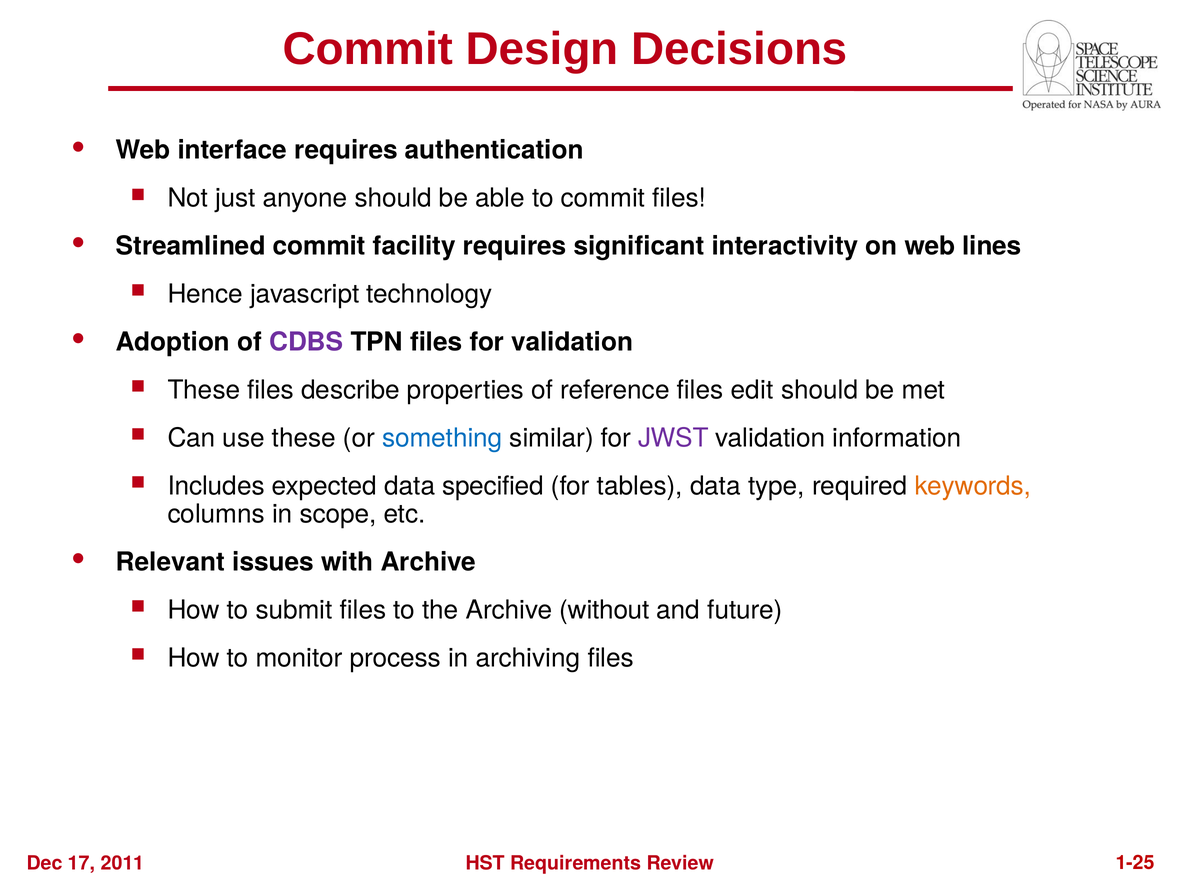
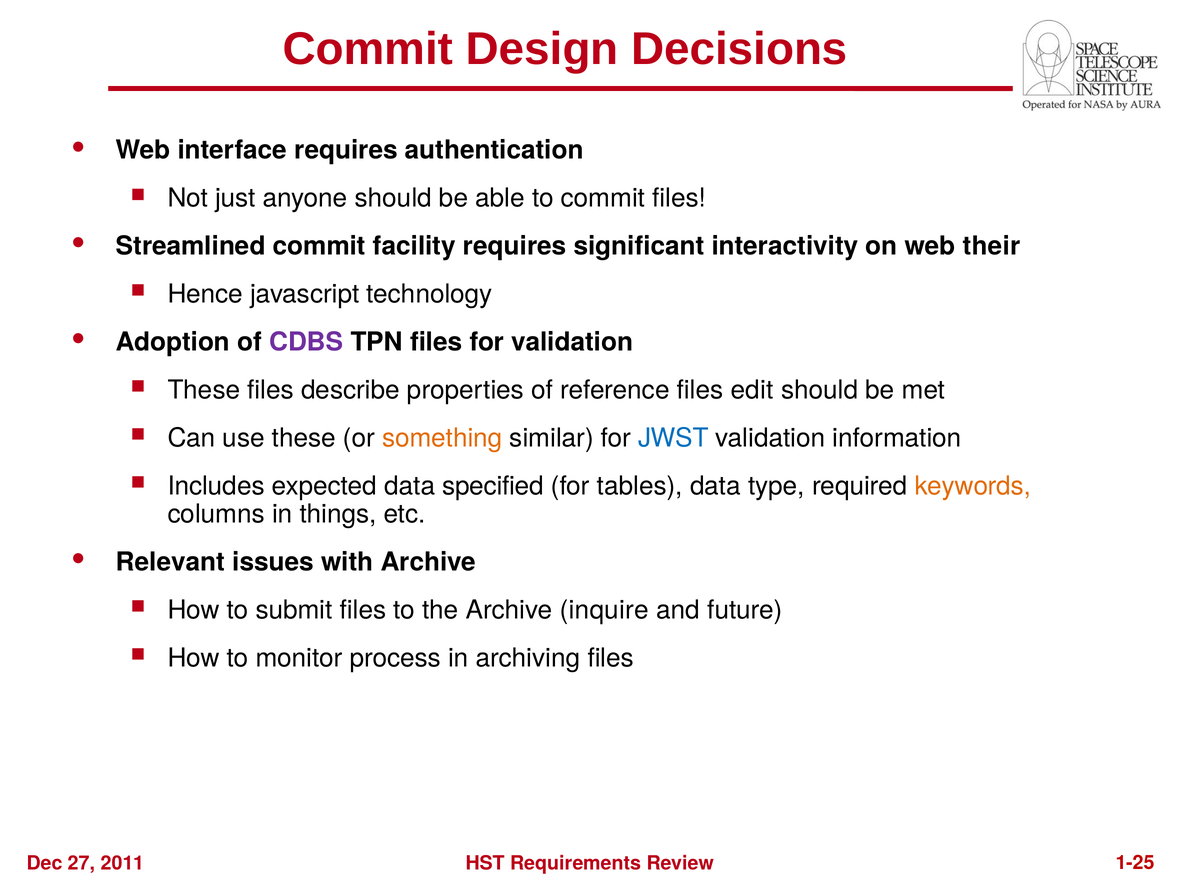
lines: lines -> their (992, 246)
something colour: blue -> orange (442, 438)
JWST colour: purple -> blue (673, 438)
scope: scope -> things (338, 514)
without: without -> inquire (604, 610)
17: 17 -> 27 (82, 864)
